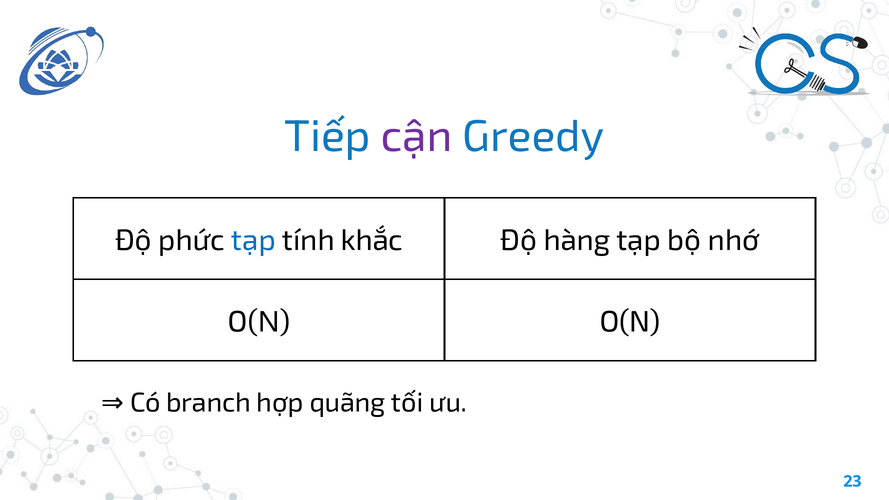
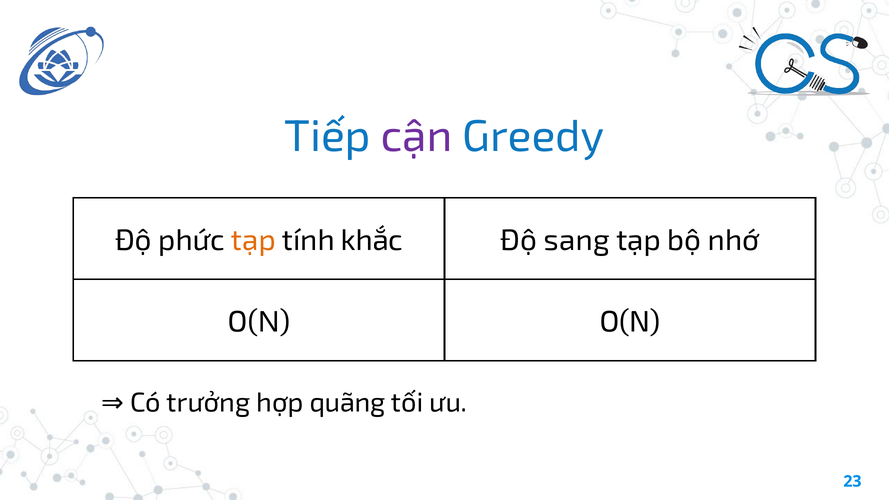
tạp colour: blue -> orange (253, 241)
hàng: hàng -> sang (577, 241)
branch: branch -> trưởng (208, 403)
